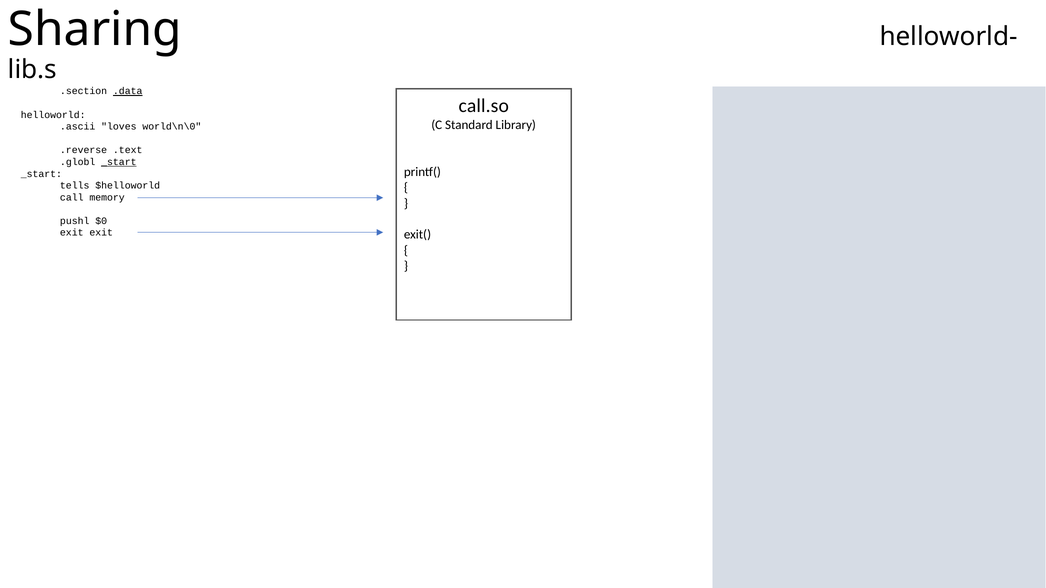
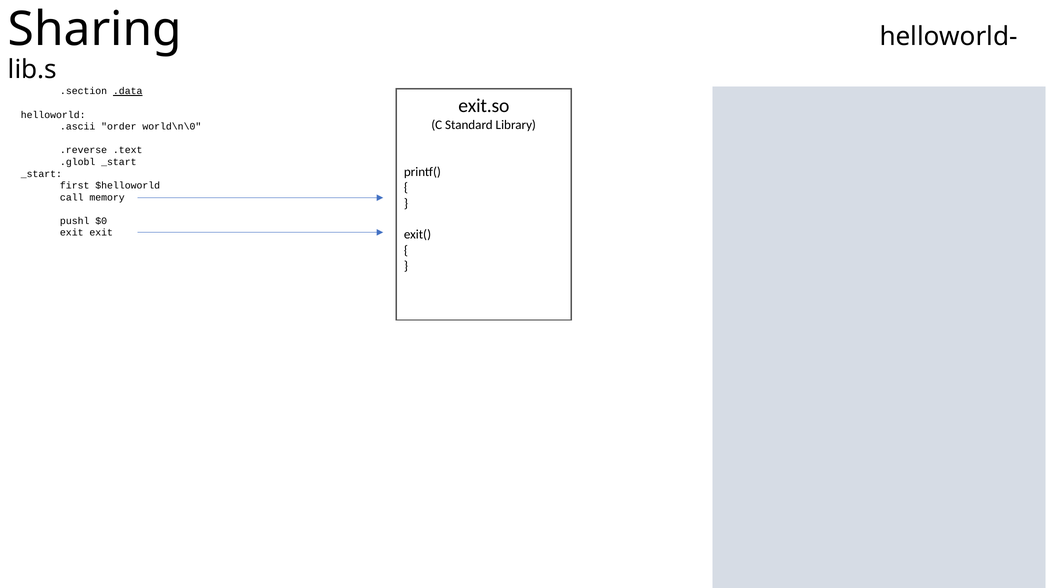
call.so: call.so -> exit.so (484, 106)
loves: loves -> order (119, 127)
_start underline: present -> none (119, 162)
tells: tells -> first (75, 186)
